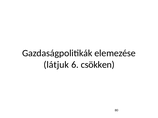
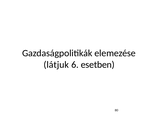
csökken: csökken -> esetben (98, 65)
